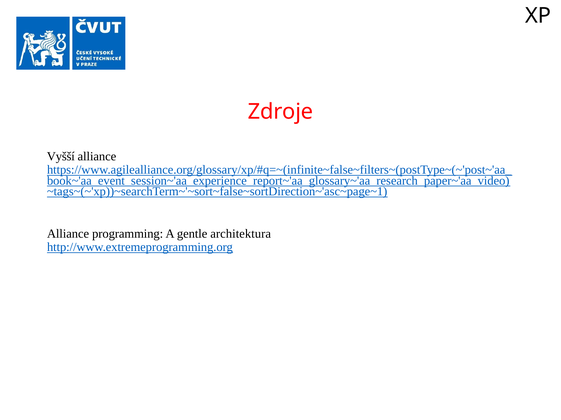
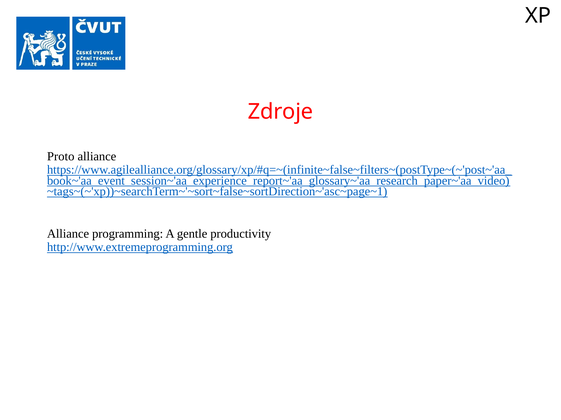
Vyšší: Vyšší -> Proto (61, 157)
architektura: architektura -> productivity (241, 234)
